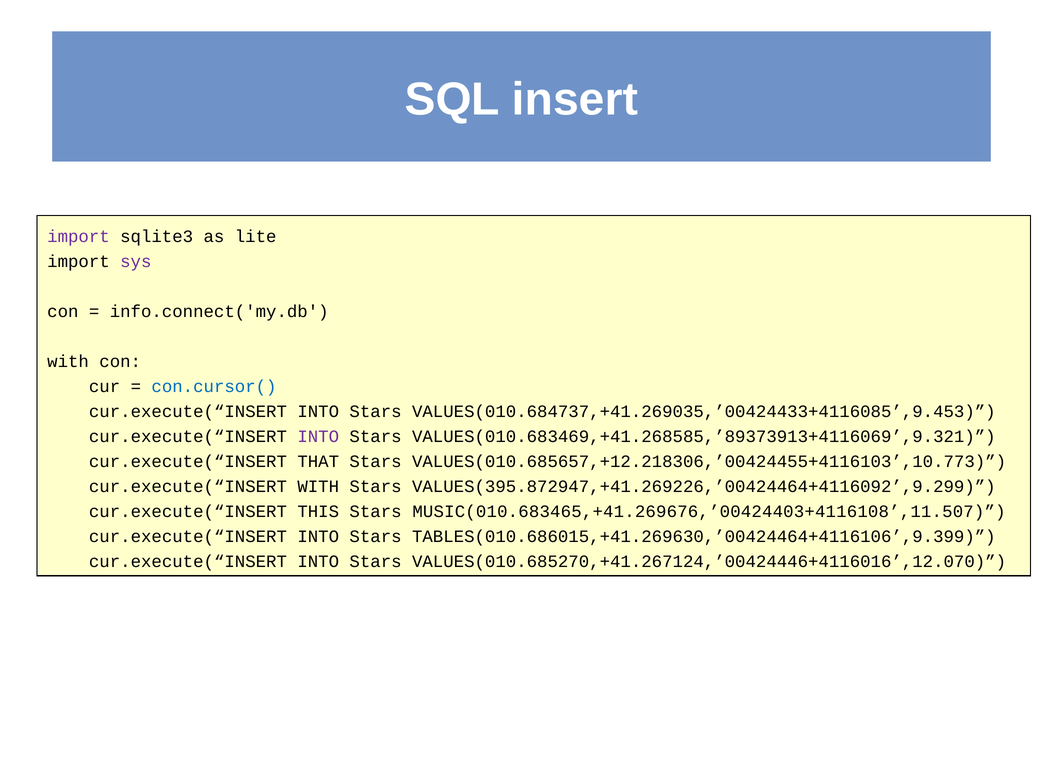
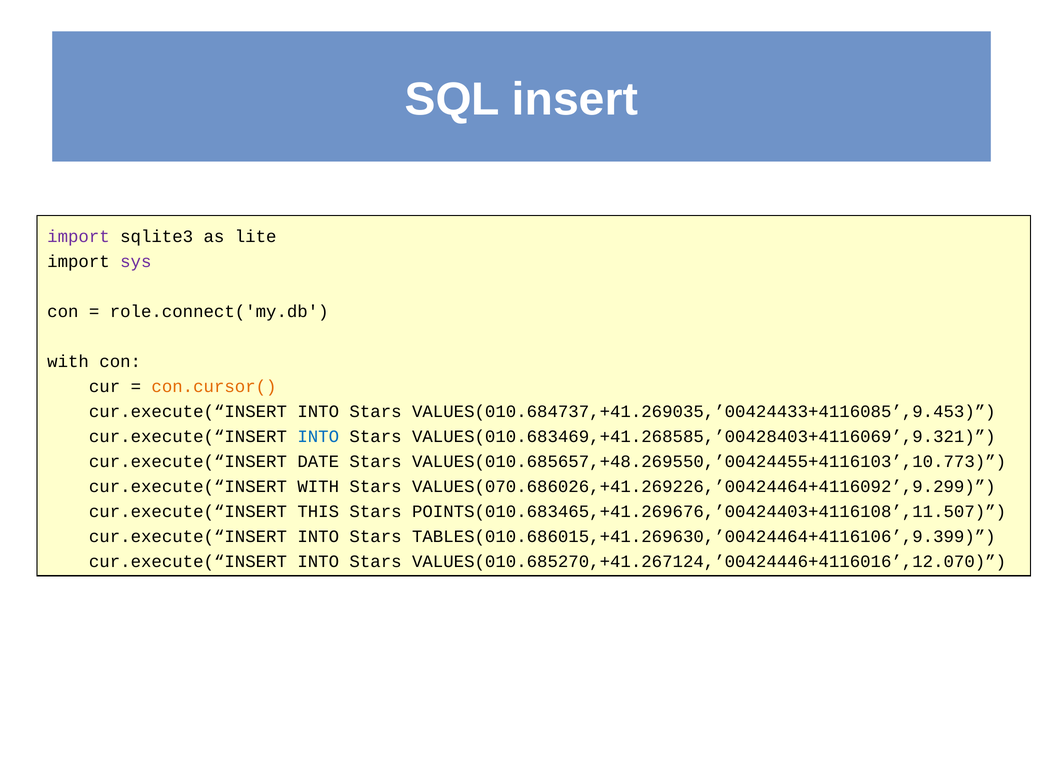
info.connect('my.db: info.connect('my.db -> role.connect('my.db (219, 312)
con.cursor( colour: blue -> orange (214, 387)
INTO colour: purple -> blue (318, 437)
VALUES(010.683469,+41.268585,’89373913+4116069’,9.321: VALUES(010.683469,+41.268585,’89373913+4116069’,9.321 -> VALUES(010.683469,+41.268585,’00428403+4116069’,9.321 (704, 437)
THAT: THAT -> DATE (318, 462)
VALUES(010.685657,+12.218306,’00424455+4116103’,10.773: VALUES(010.685657,+12.218306,’00424455+4116103’,10.773 -> VALUES(010.685657,+48.269550,’00424455+4116103’,10.773 (709, 462)
VALUES(395.872947,+41.269226,’00424464+4116092’,9.299: VALUES(395.872947,+41.269226,’00424464+4116092’,9.299 -> VALUES(070.686026,+41.269226,’00424464+4116092’,9.299 (704, 487)
MUSIC(010.683465,+41.269676,’00424403+4116108’,11.507: MUSIC(010.683465,+41.269676,’00424403+4116108’,11.507 -> POINTS(010.683465,+41.269676,’00424403+4116108’,11.507 (709, 512)
